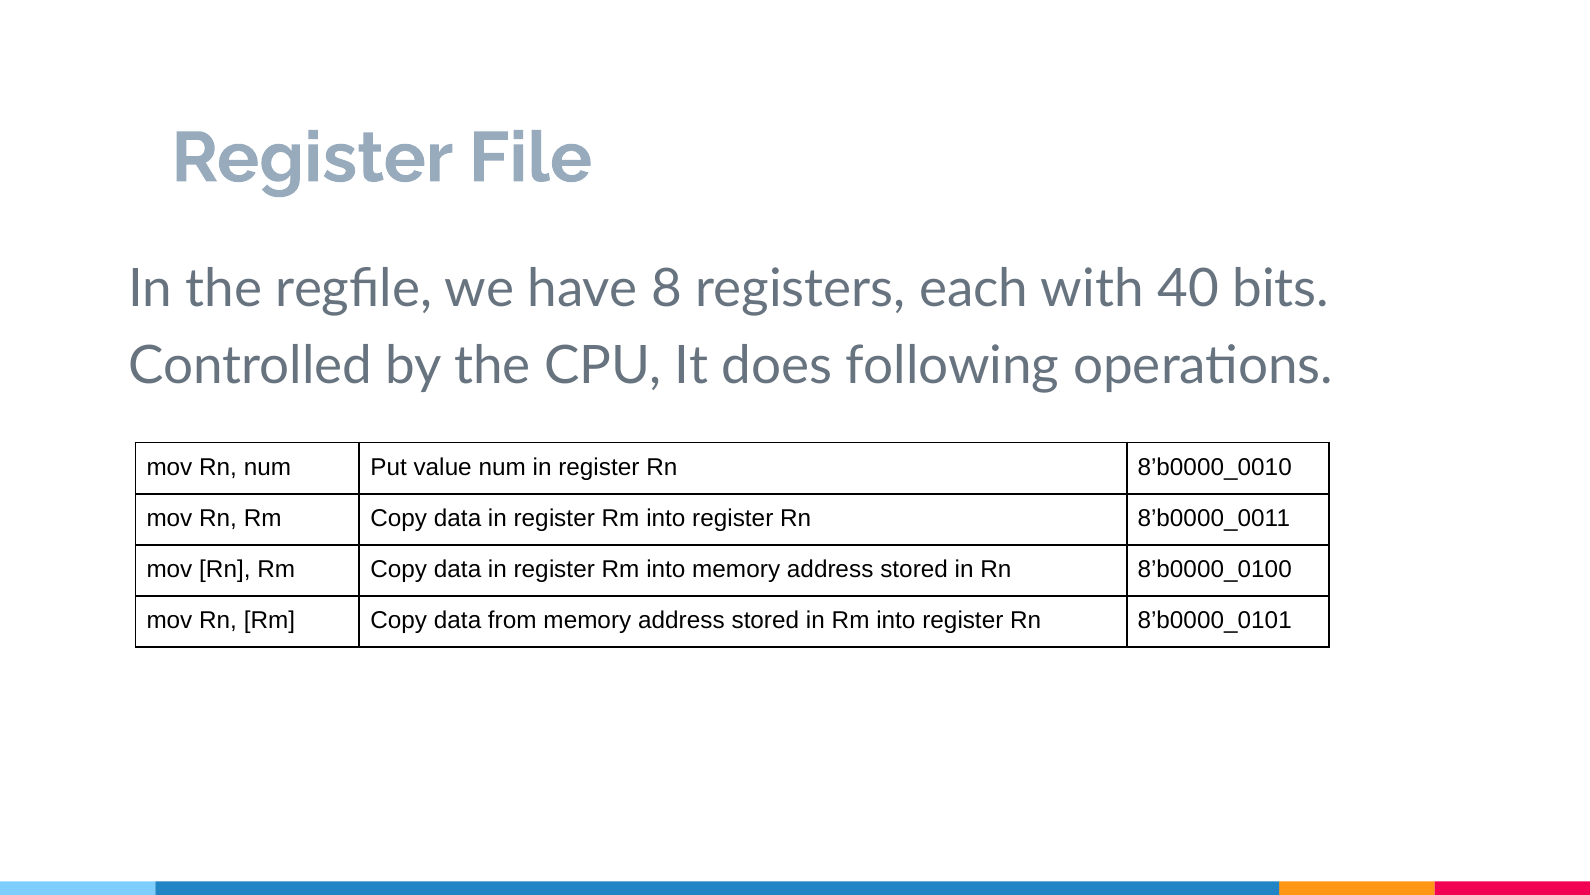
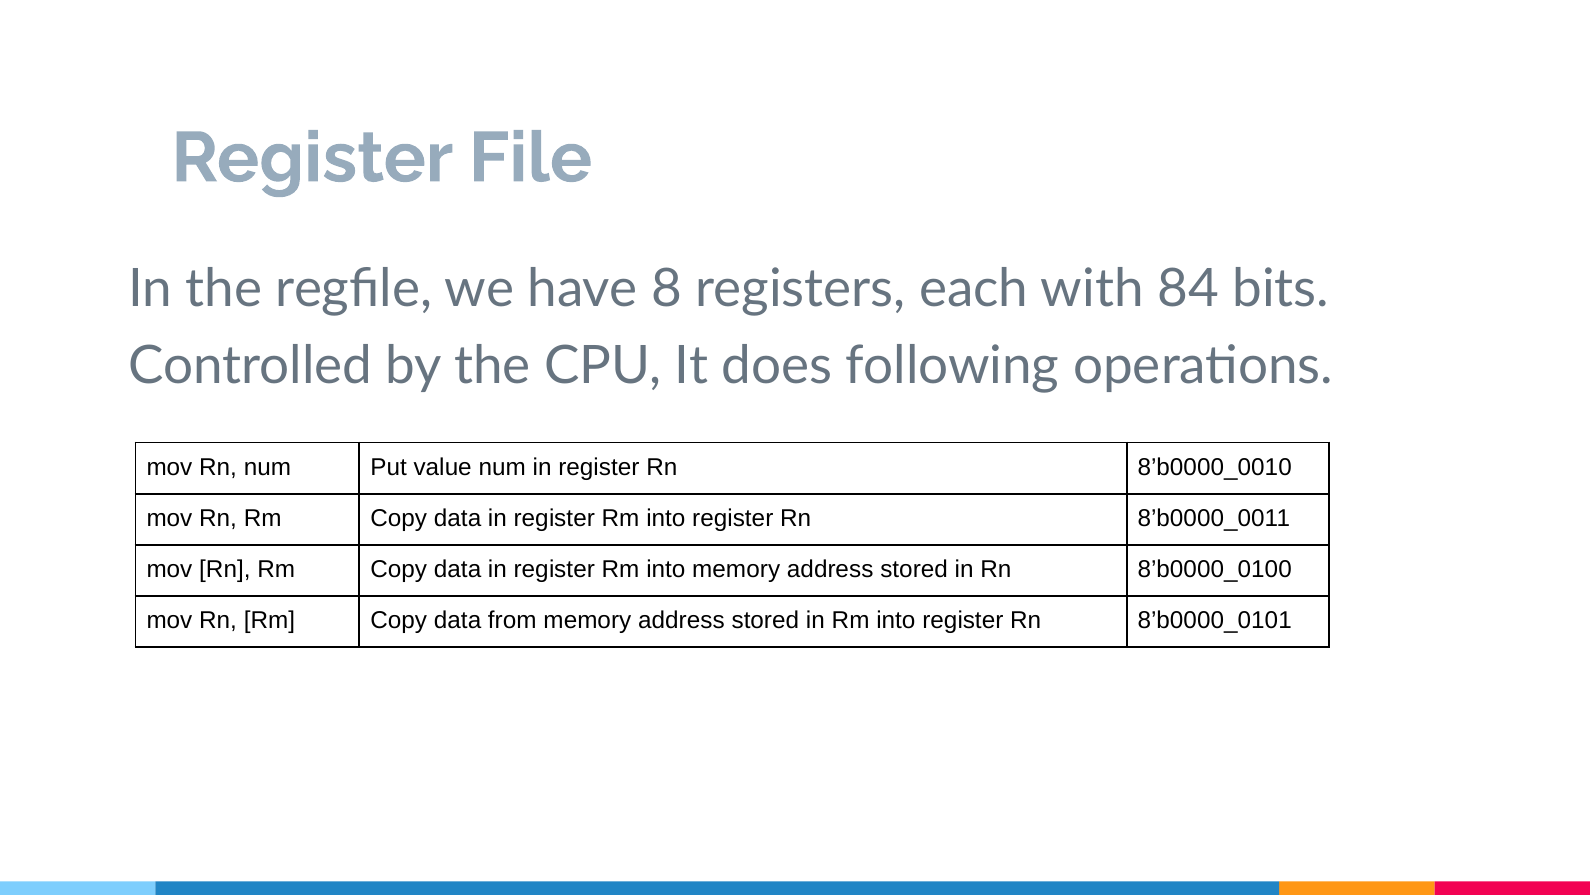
40: 40 -> 84 (1188, 289)
